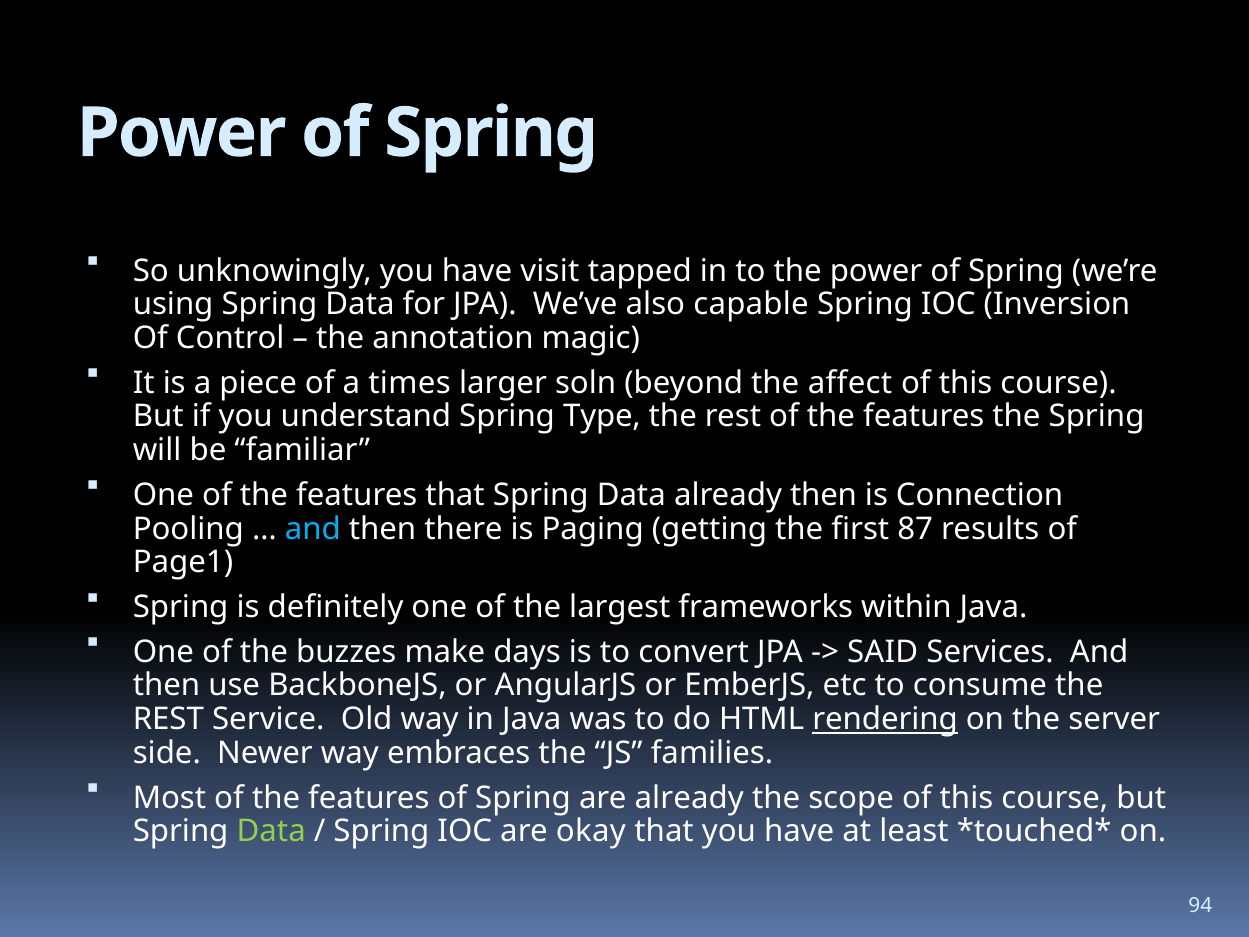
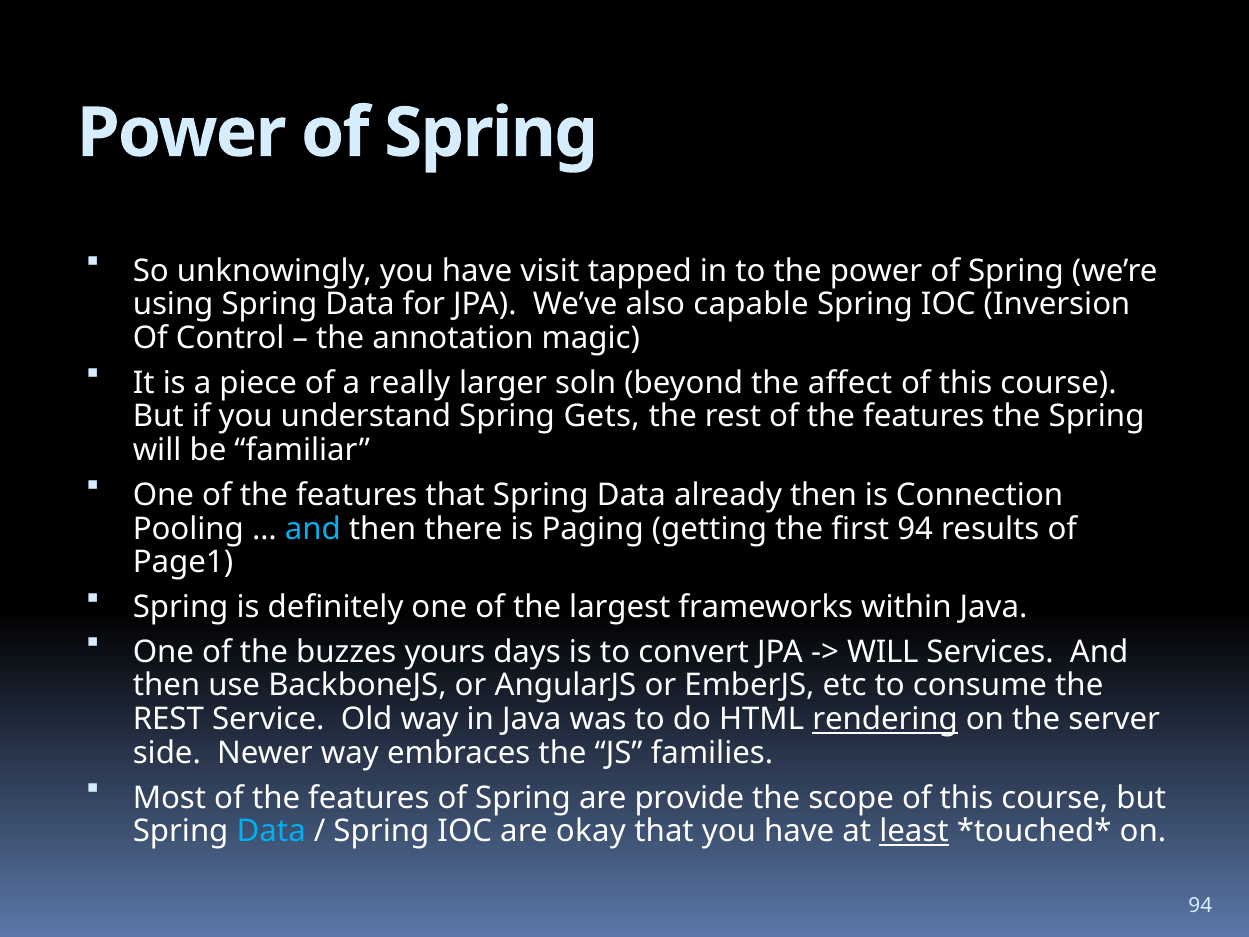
times: times -> really (410, 383)
Type: Type -> Gets (602, 417)
first 87: 87 -> 94 (915, 529)
make: make -> yours (445, 652)
SAID: SAID -> WILL (883, 652)
are already: already -> provide (689, 798)
Data colour: light green -> light blue (271, 831)
least underline: none -> present (914, 831)
